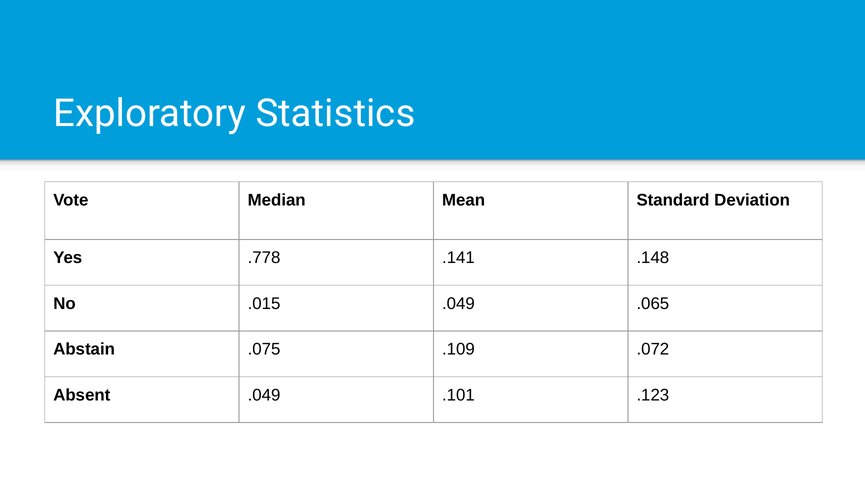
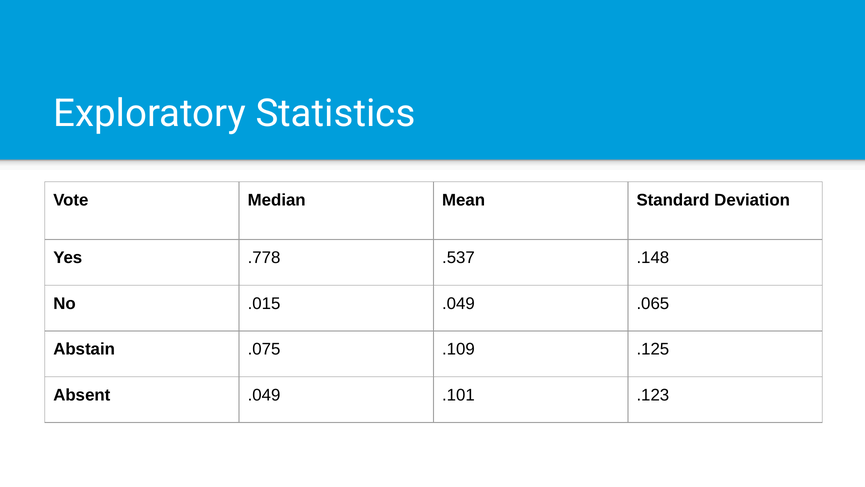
.141: .141 -> .537 (458, 258)
.072: .072 -> .125 (653, 349)
